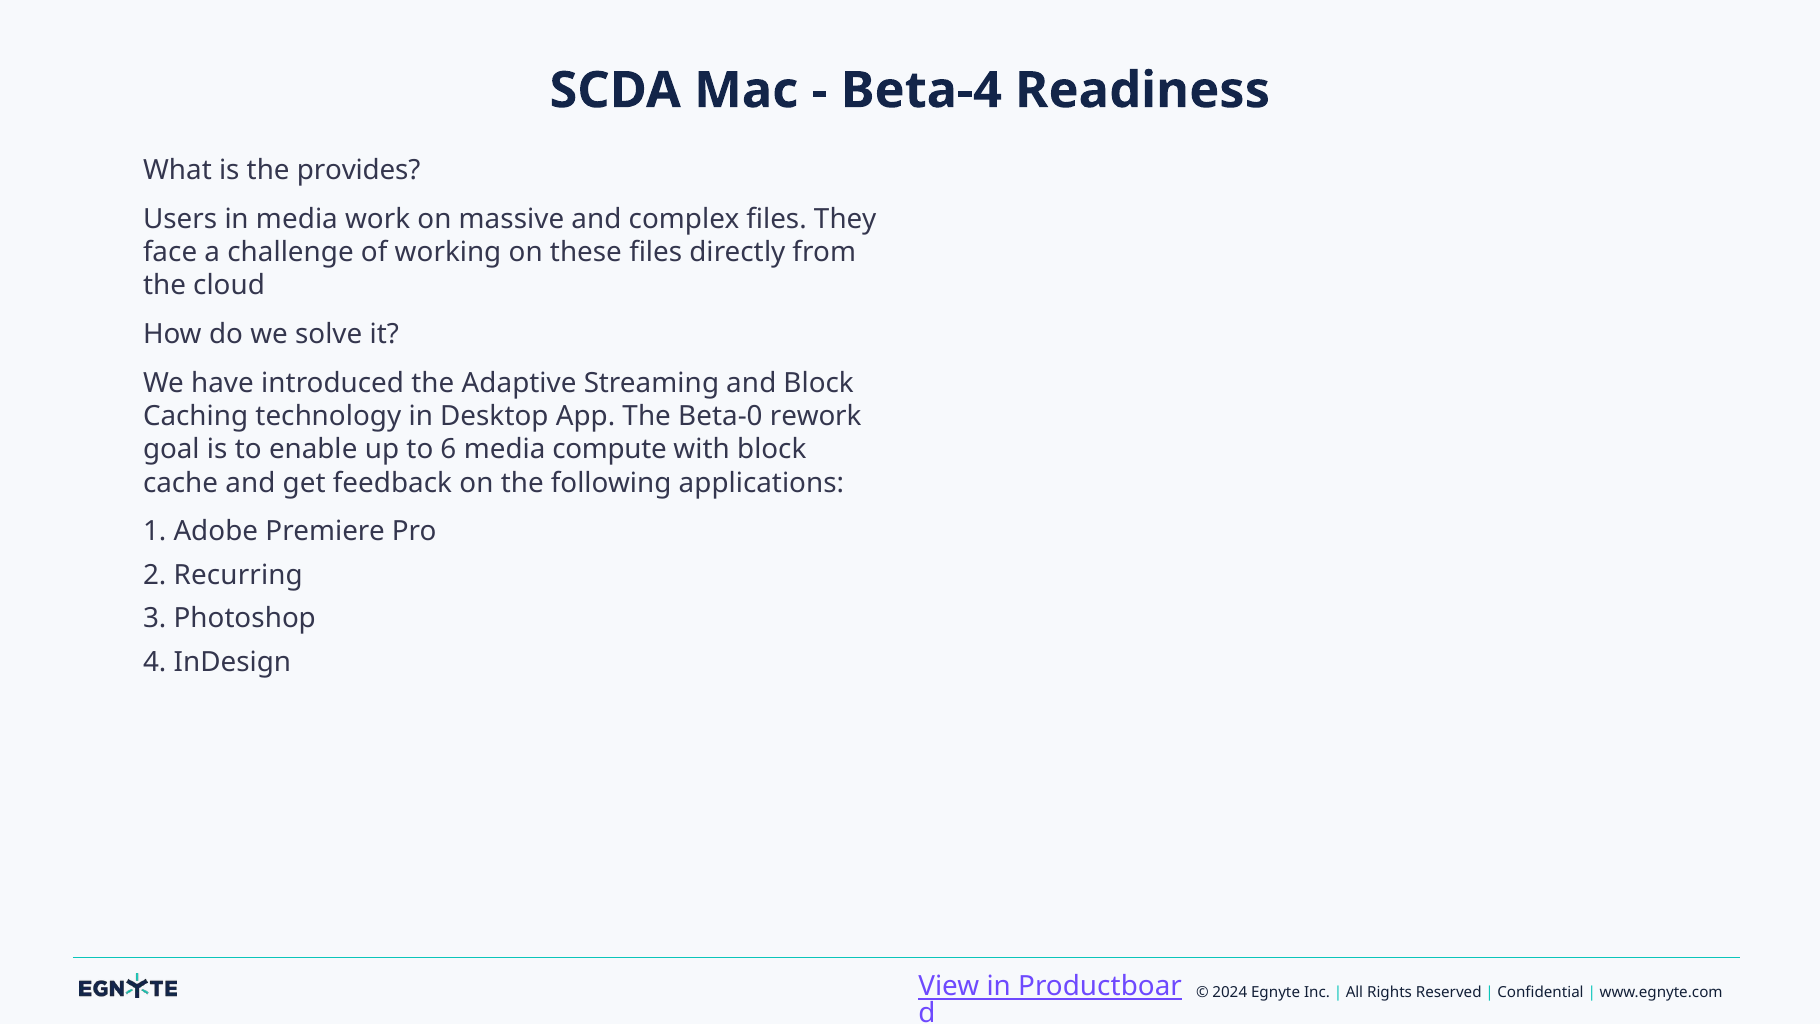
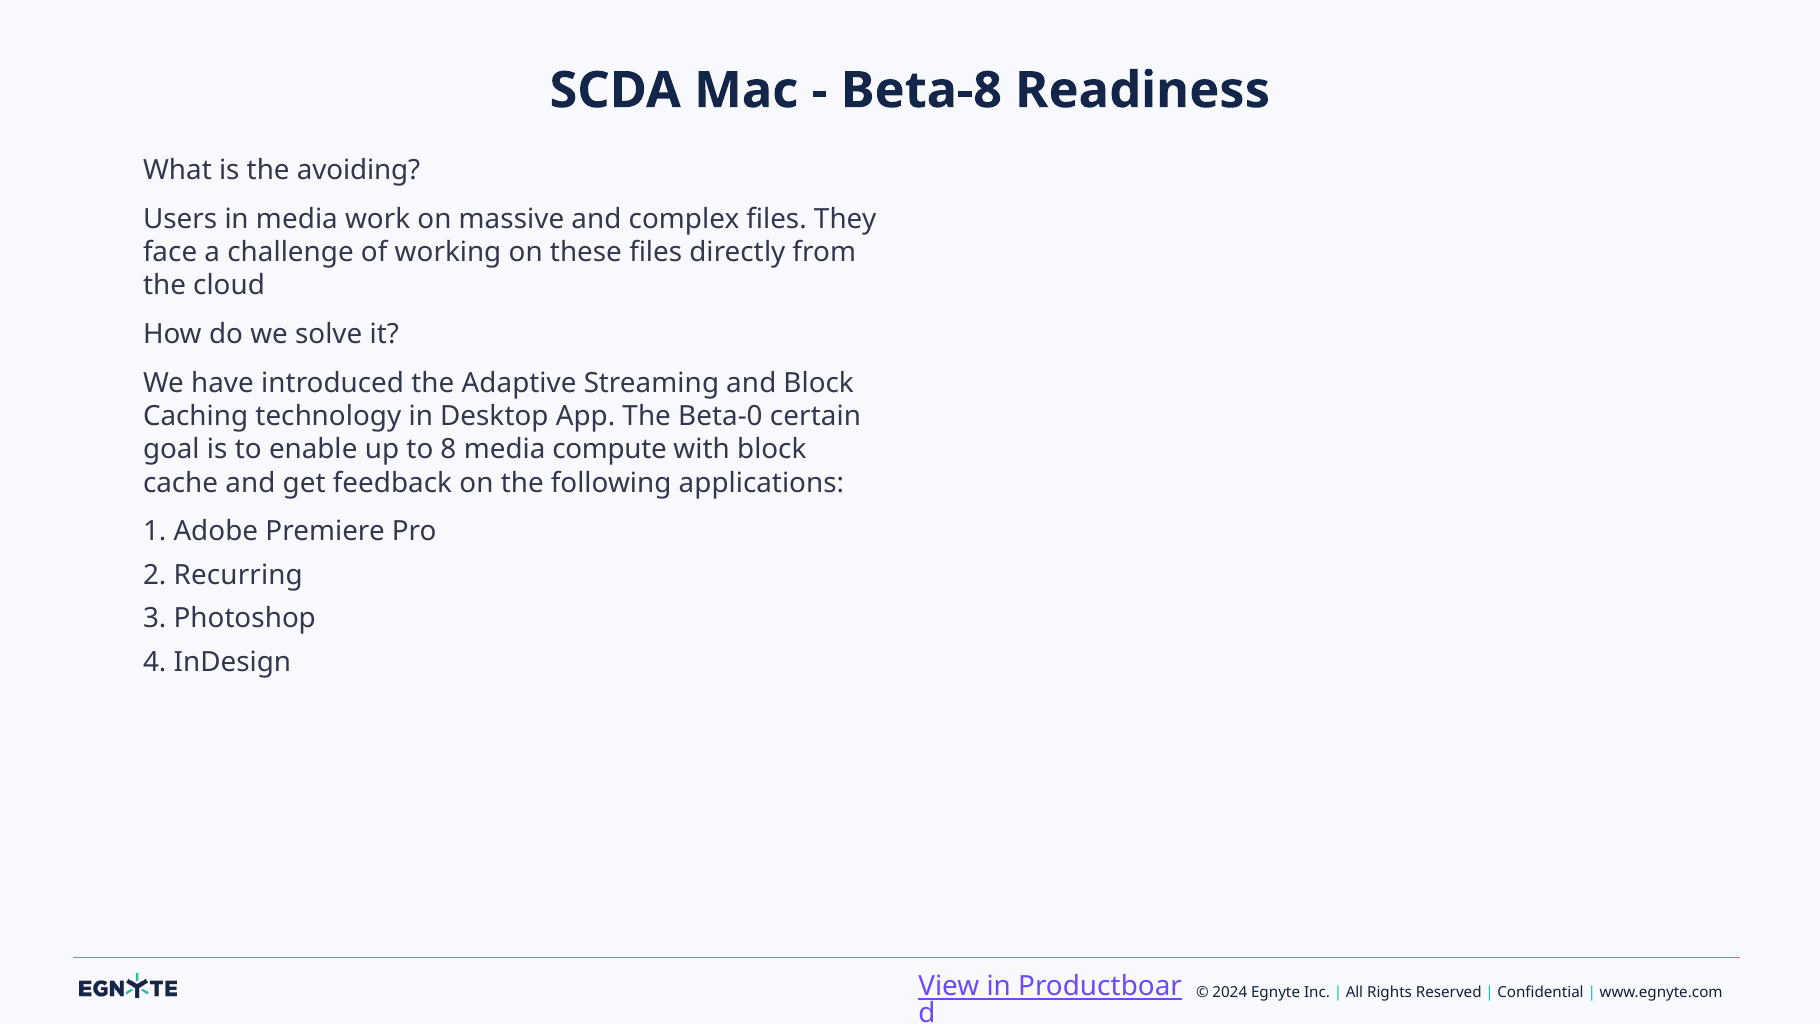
Beta-4: Beta-4 -> Beta-8 (922, 90)
provides: provides -> avoiding (359, 170)
rework: rework -> certain (816, 416)
6: 6 -> 8 (448, 450)
